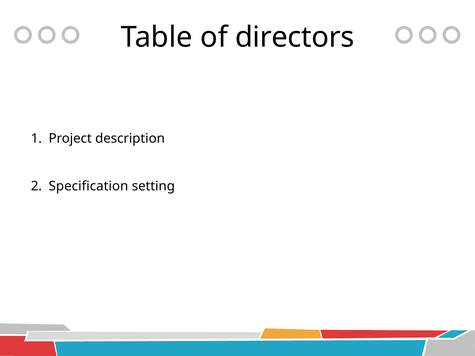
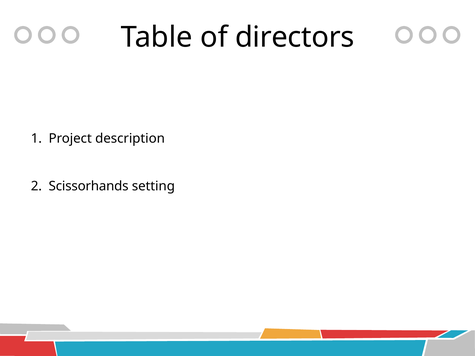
Specification: Specification -> Scissorhands (89, 186)
